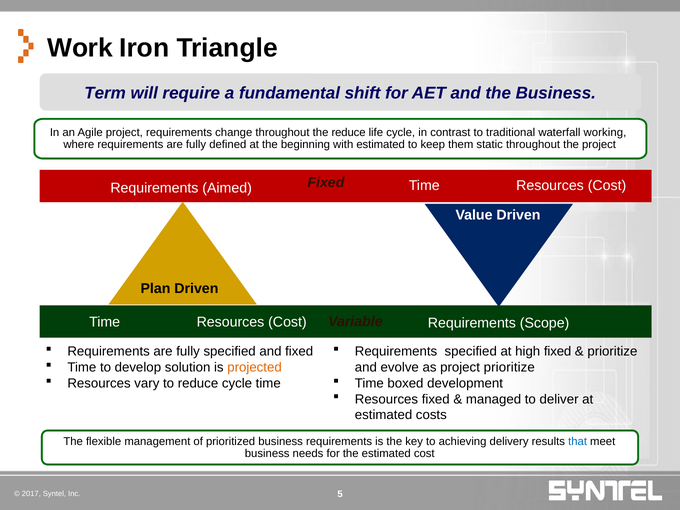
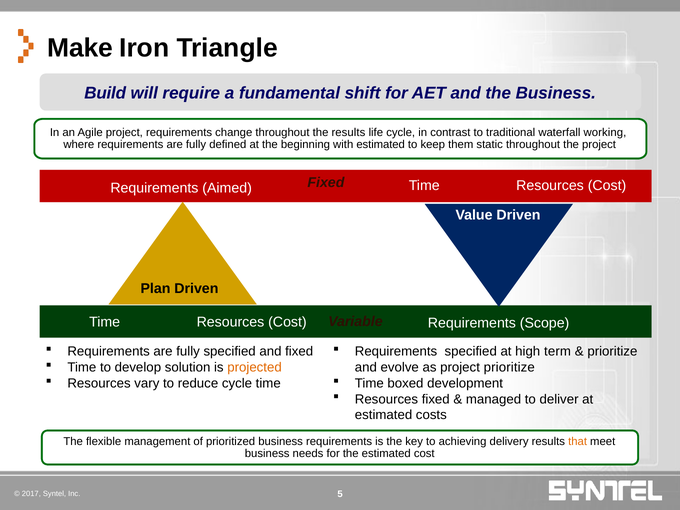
Work: Work -> Make (80, 48)
Term: Term -> Build (105, 93)
the reduce: reduce -> results (348, 133)
high fixed: fixed -> term (558, 352)
that colour: blue -> orange (578, 441)
